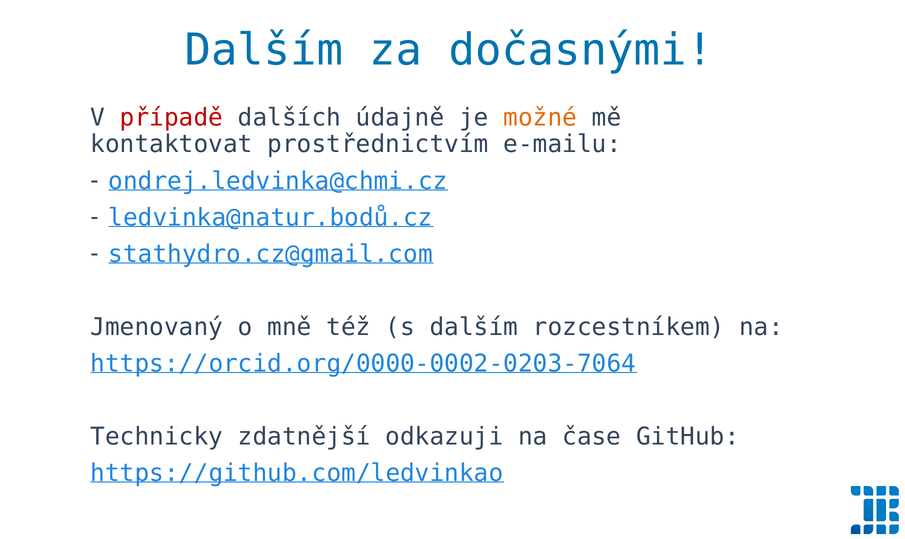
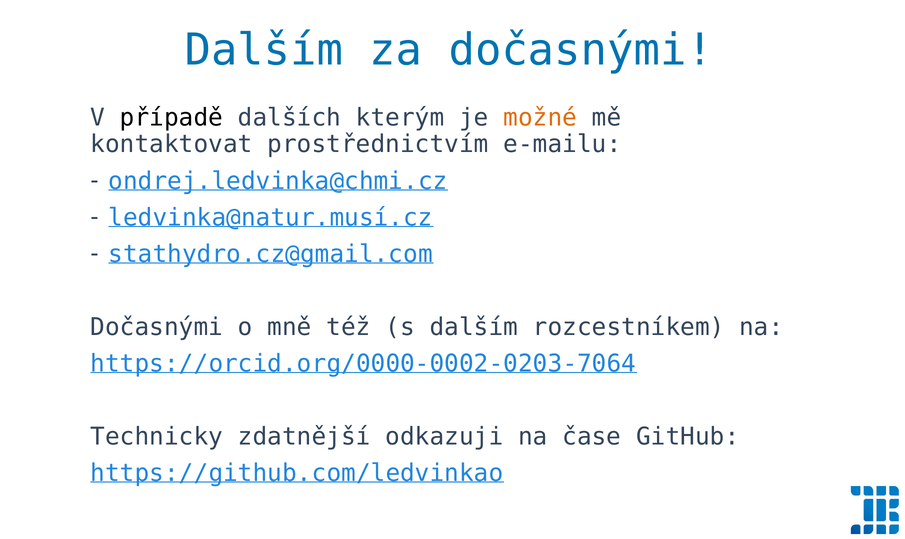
případě colour: red -> black (171, 118)
údajně: údajně -> kterým (400, 118)
ledvinka@natur.bodů.cz: ledvinka@natur.bodů.cz -> ledvinka@natur.musí.cz (271, 217)
Jmenovaný: Jmenovaný -> Dočasnými (157, 327)
